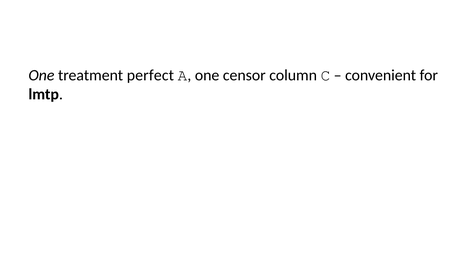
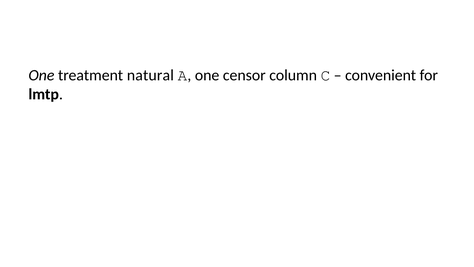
perfect: perfect -> natural (150, 75)
